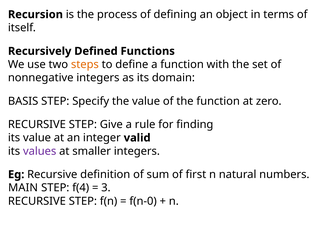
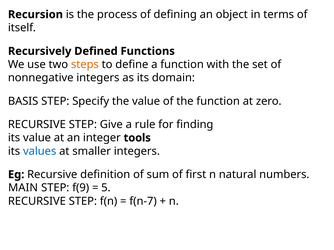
valid: valid -> tools (137, 138)
values colour: purple -> blue (40, 151)
f(4: f(4 -> f(9 (81, 188)
3: 3 -> 5 (106, 188)
f(n-0: f(n-0 -> f(n-7 (143, 202)
